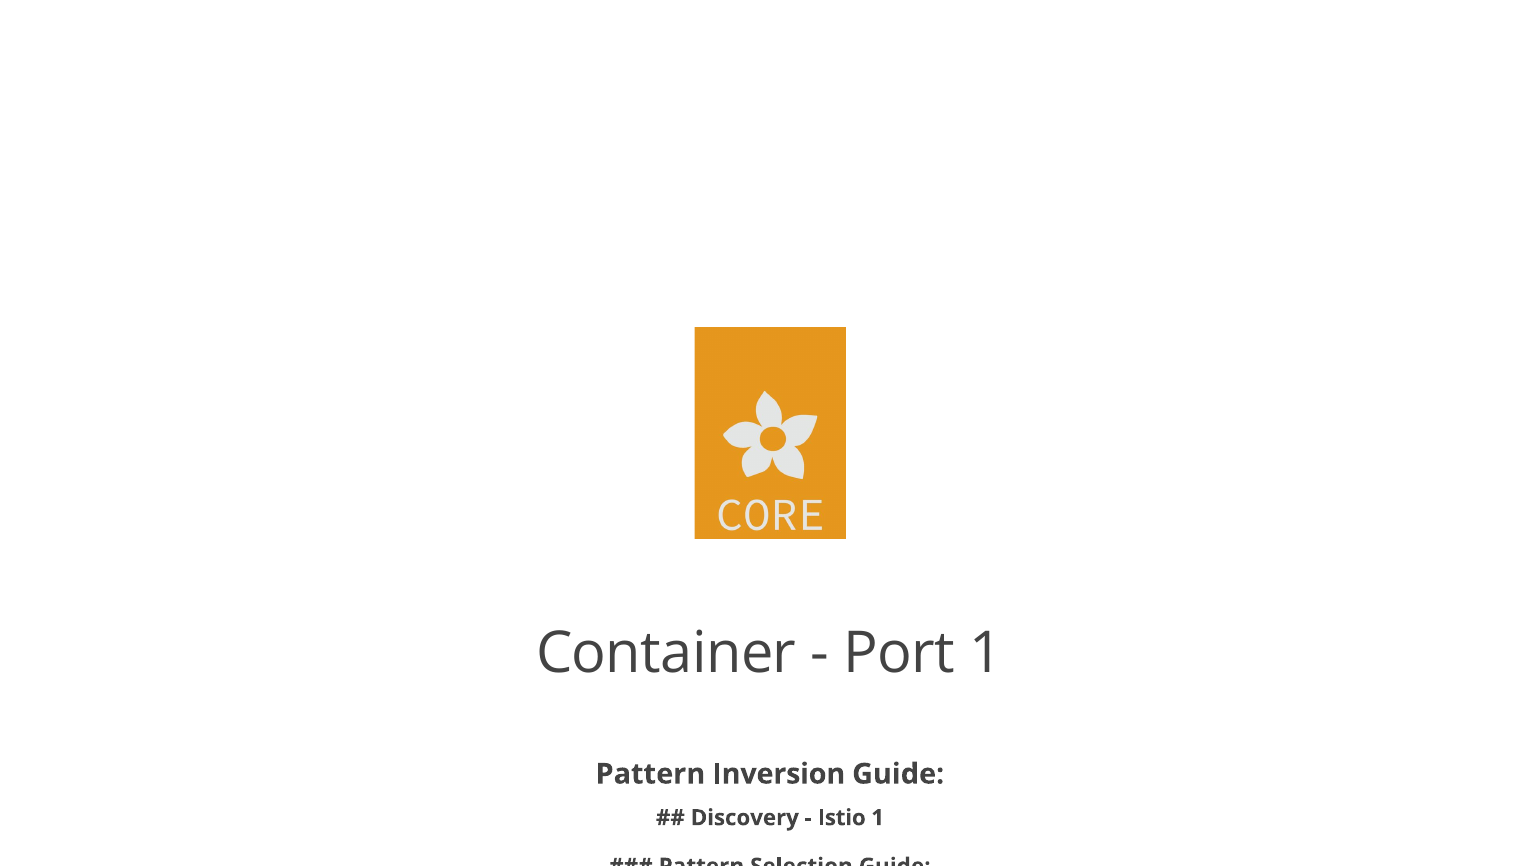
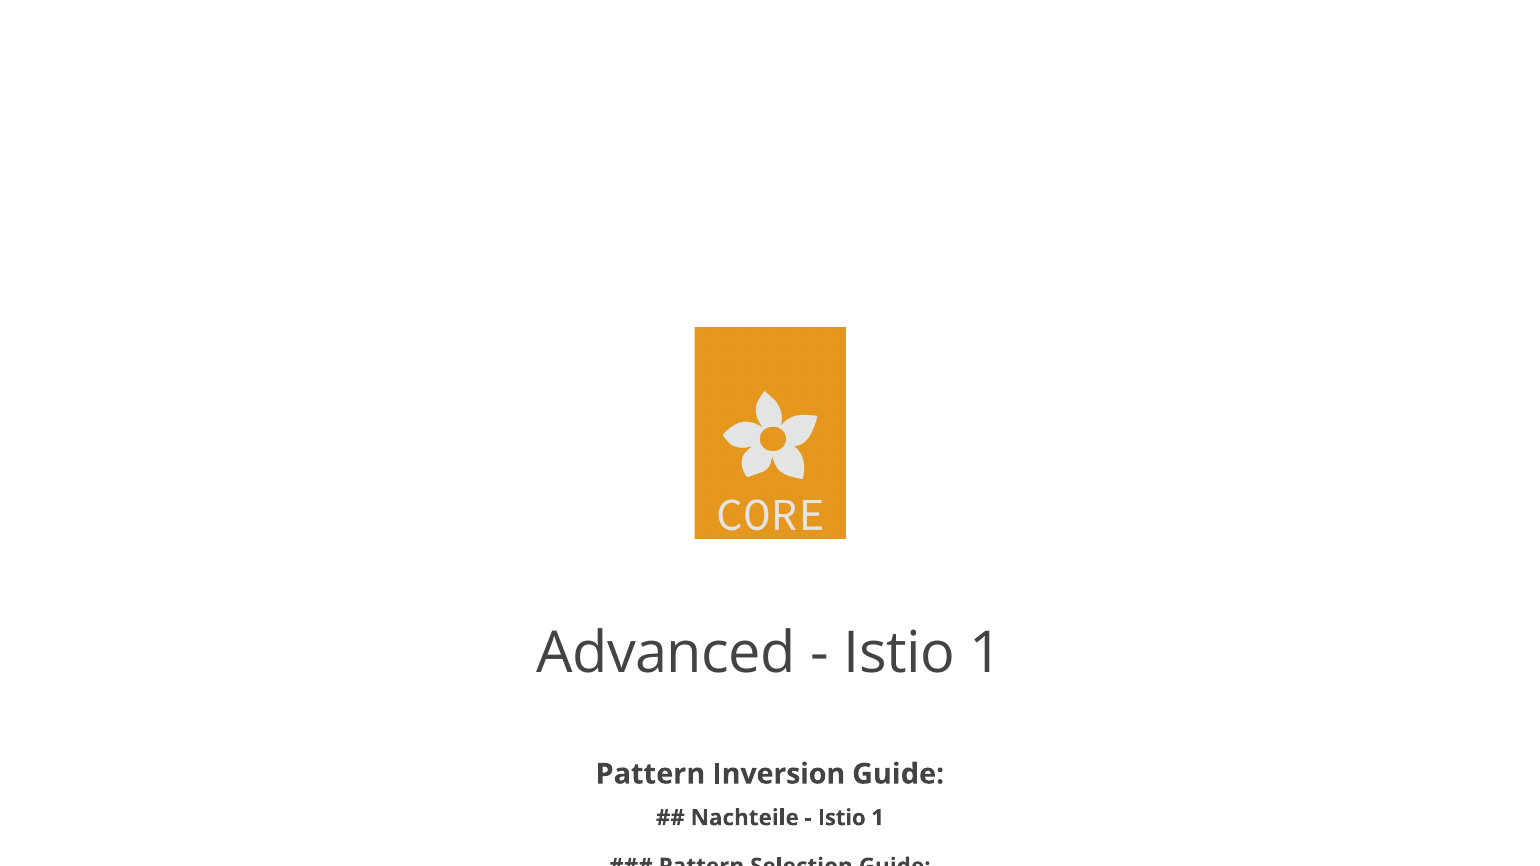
Container: Container -> Advanced (666, 653)
Port: Port -> Istio (899, 653)
Discovery: Discovery -> Nachteile (745, 818)
